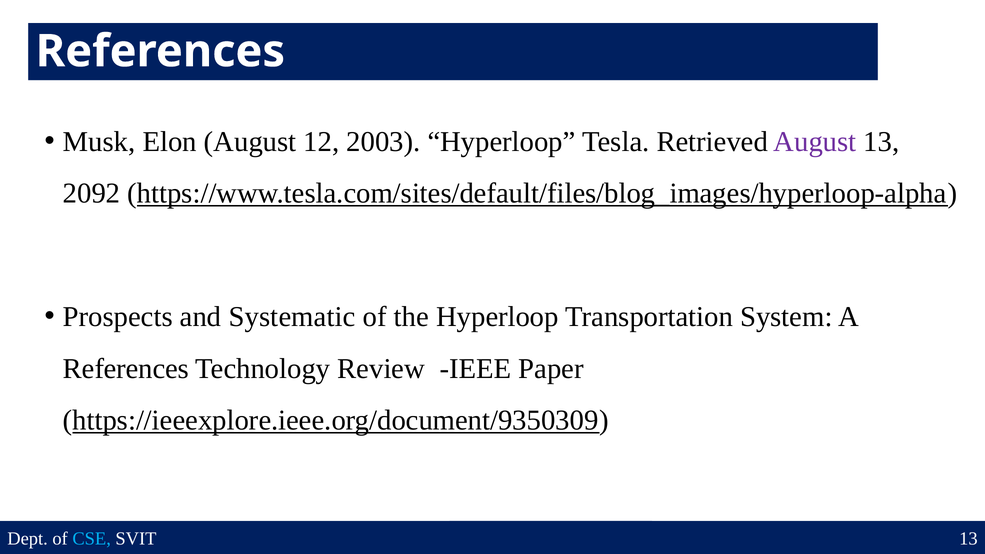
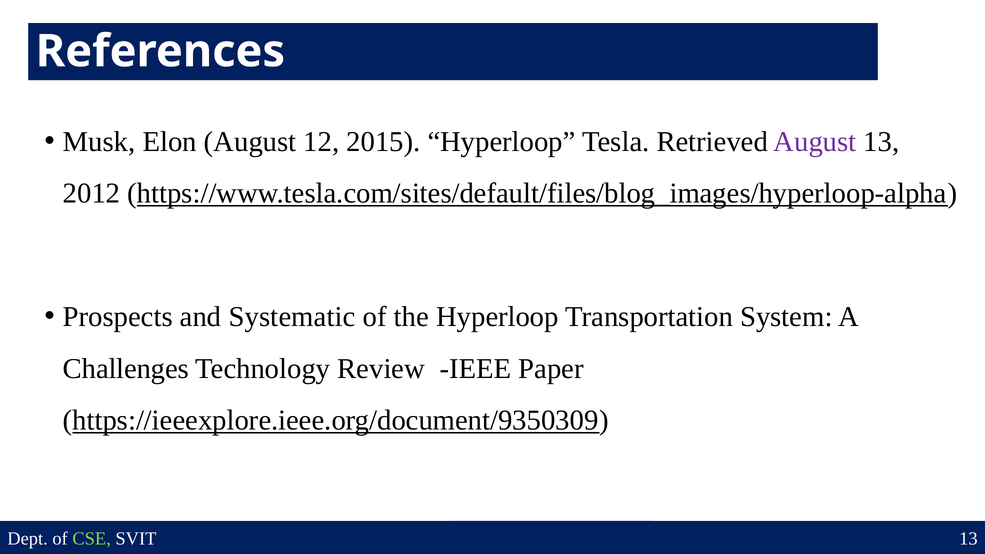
2003: 2003 -> 2015 (383, 142)
2092: 2092 -> 2012 (92, 193)
References: References -> Challenges (126, 369)
CSE colour: light blue -> light green (92, 539)
